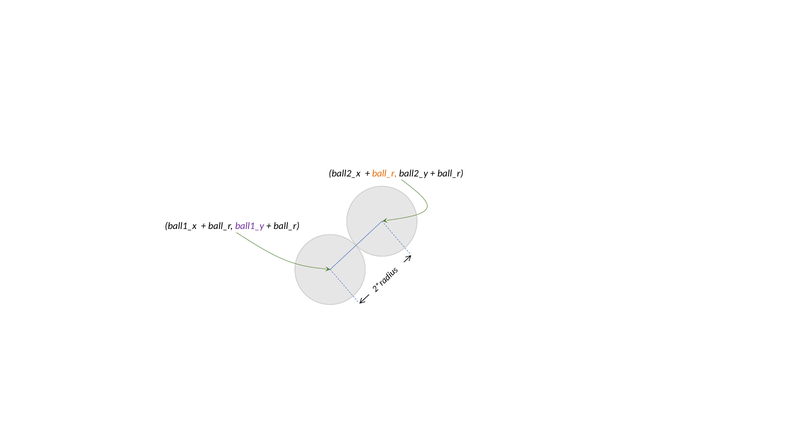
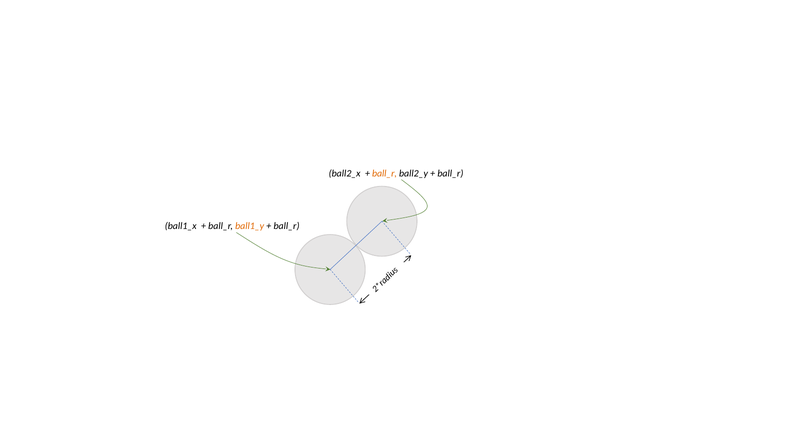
ball1_y colour: purple -> orange (250, 226)
